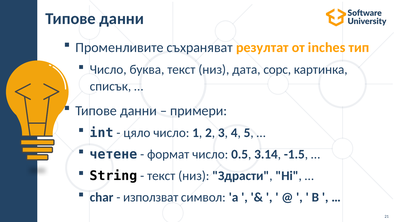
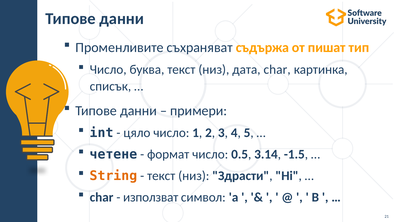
резултат: резултат -> съдържа (262, 48)
inches: inches -> пишат (327, 48)
дата сорс: сорс -> char (277, 69)
String colour: black -> orange (113, 175)
